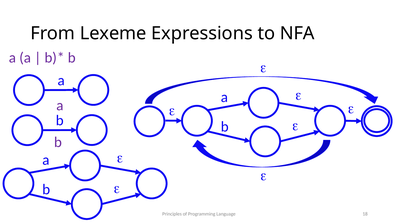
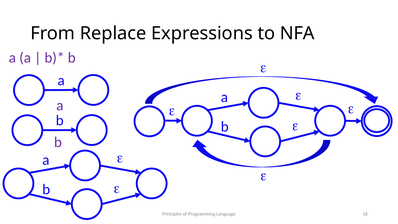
Lexeme: Lexeme -> Replace (113, 33)
